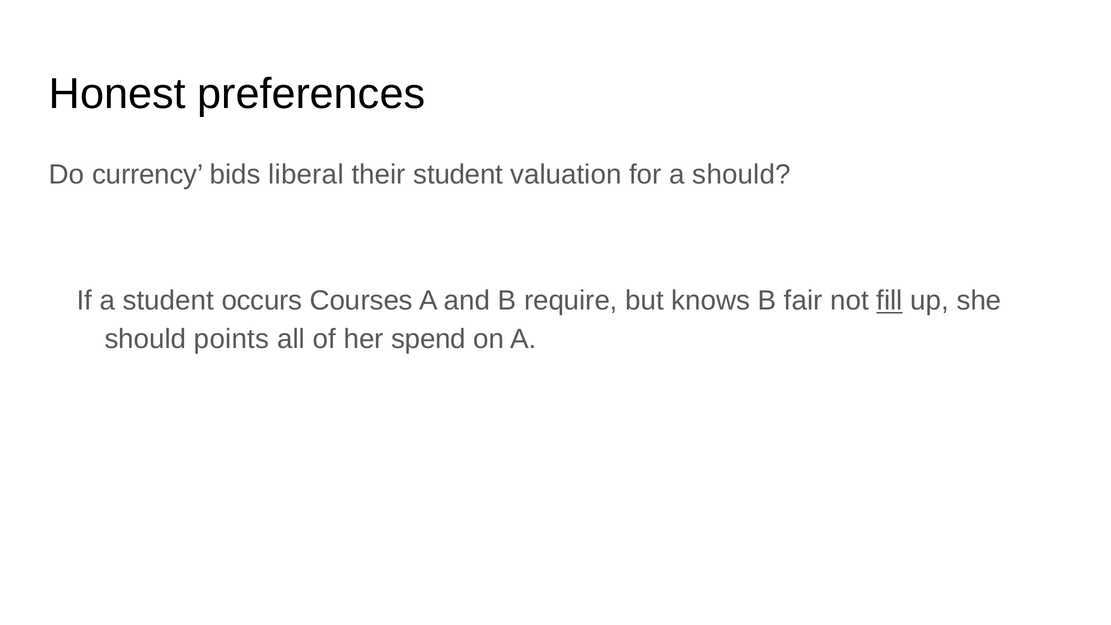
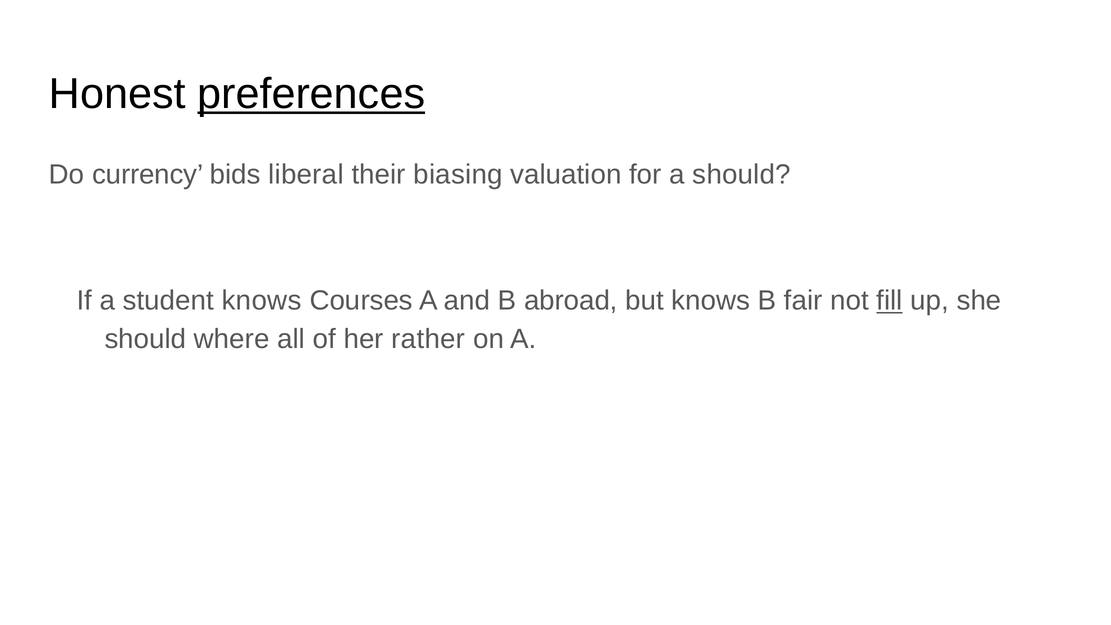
preferences underline: none -> present (311, 94)
their student: student -> biasing (458, 175)
student occurs: occurs -> knows (262, 301)
require: require -> abroad (571, 301)
points: points -> where (232, 339)
spend: spend -> rather (428, 339)
